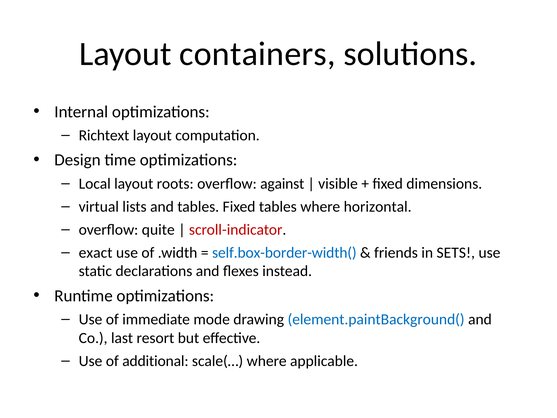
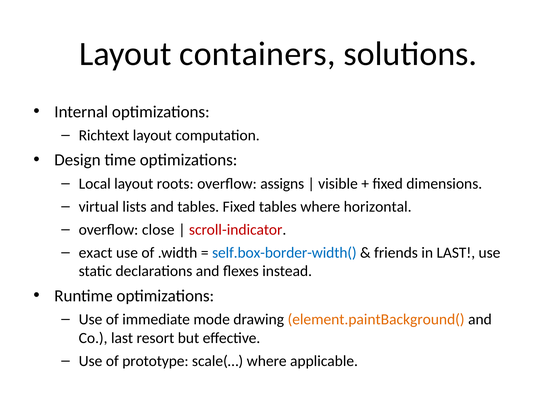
against: against -> assigns (282, 184)
quite: quite -> close (158, 230)
in SETS: SETS -> LAST (456, 252)
element.paintBackground( colour: blue -> orange (376, 319)
additional: additional -> prototype (155, 361)
